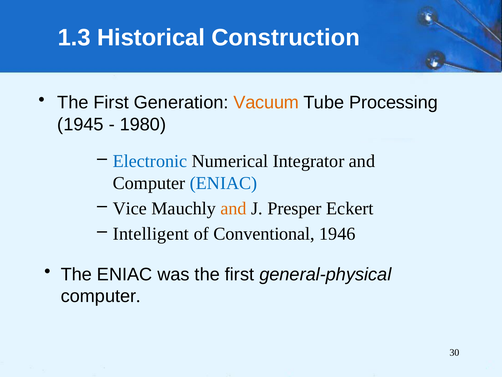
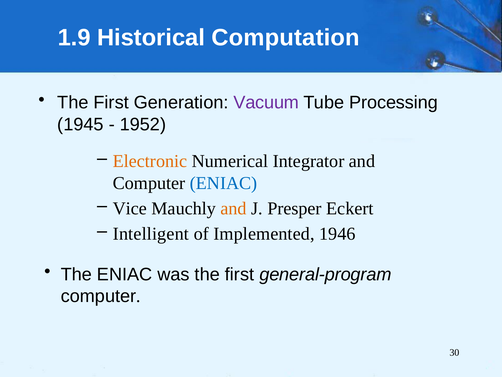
1.3: 1.3 -> 1.9 (74, 38)
Construction: Construction -> Computation (286, 38)
Vacuum colour: orange -> purple (266, 103)
1980: 1980 -> 1952 (143, 124)
Electronic colour: blue -> orange (150, 161)
Conventional: Conventional -> Implemented (264, 234)
general-physical: general-physical -> general-program (325, 274)
